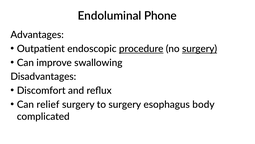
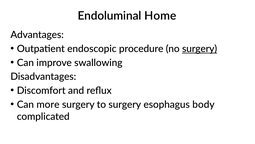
Phone: Phone -> Home (160, 16)
procedure underline: present -> none (141, 49)
relief: relief -> more (48, 104)
